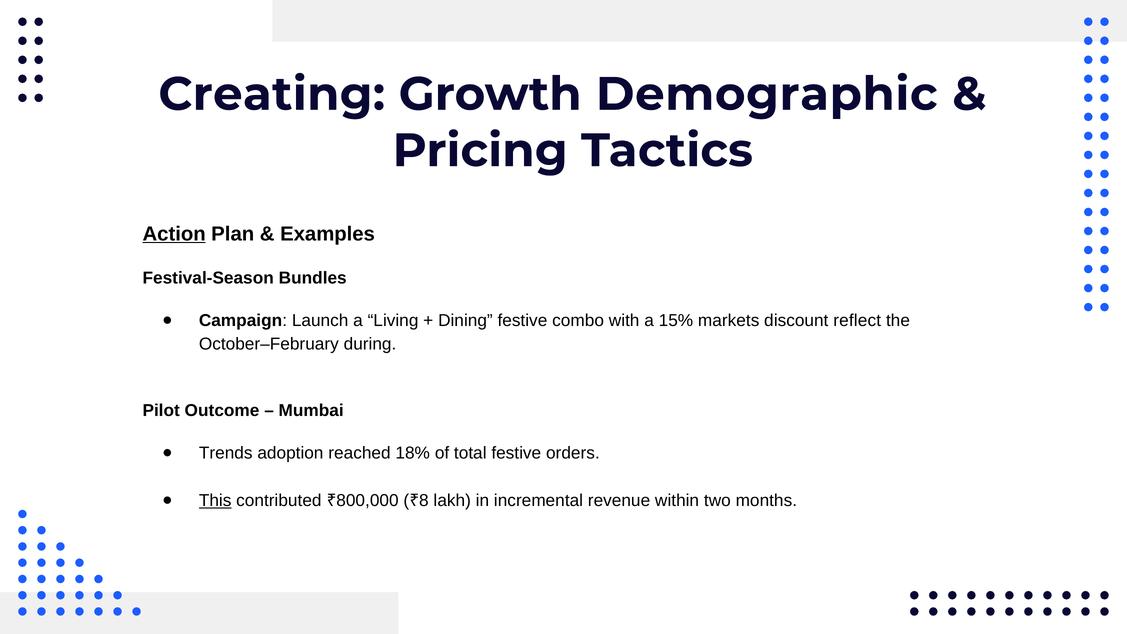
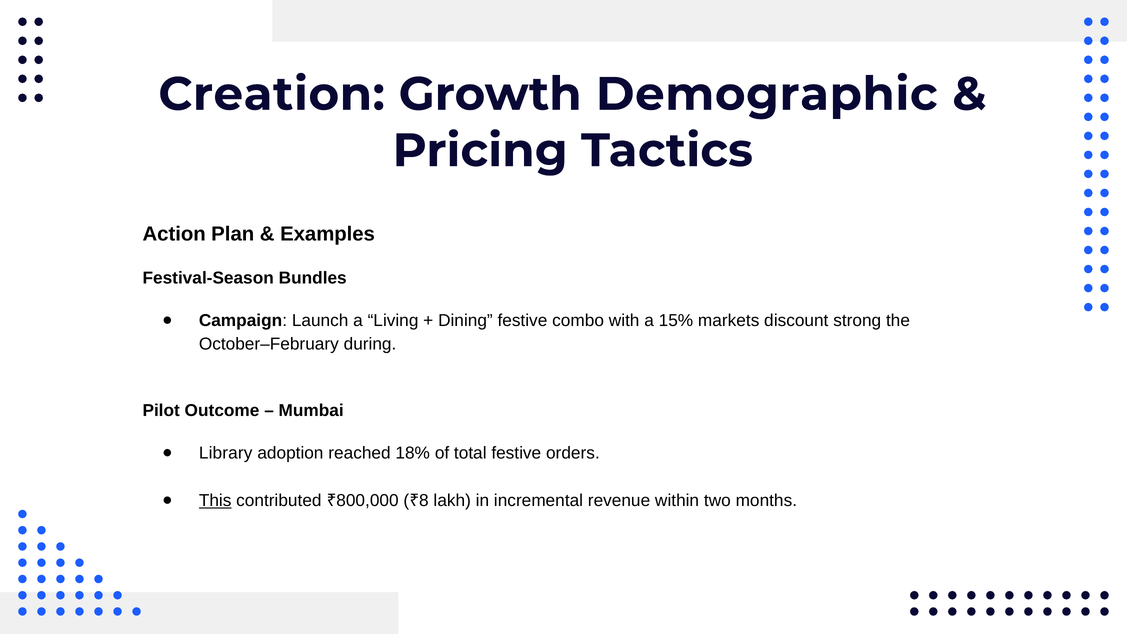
Creating: Creating -> Creation (272, 94)
Action underline: present -> none (174, 234)
reflect: reflect -> strong (857, 321)
Trends: Trends -> Library (226, 453)
